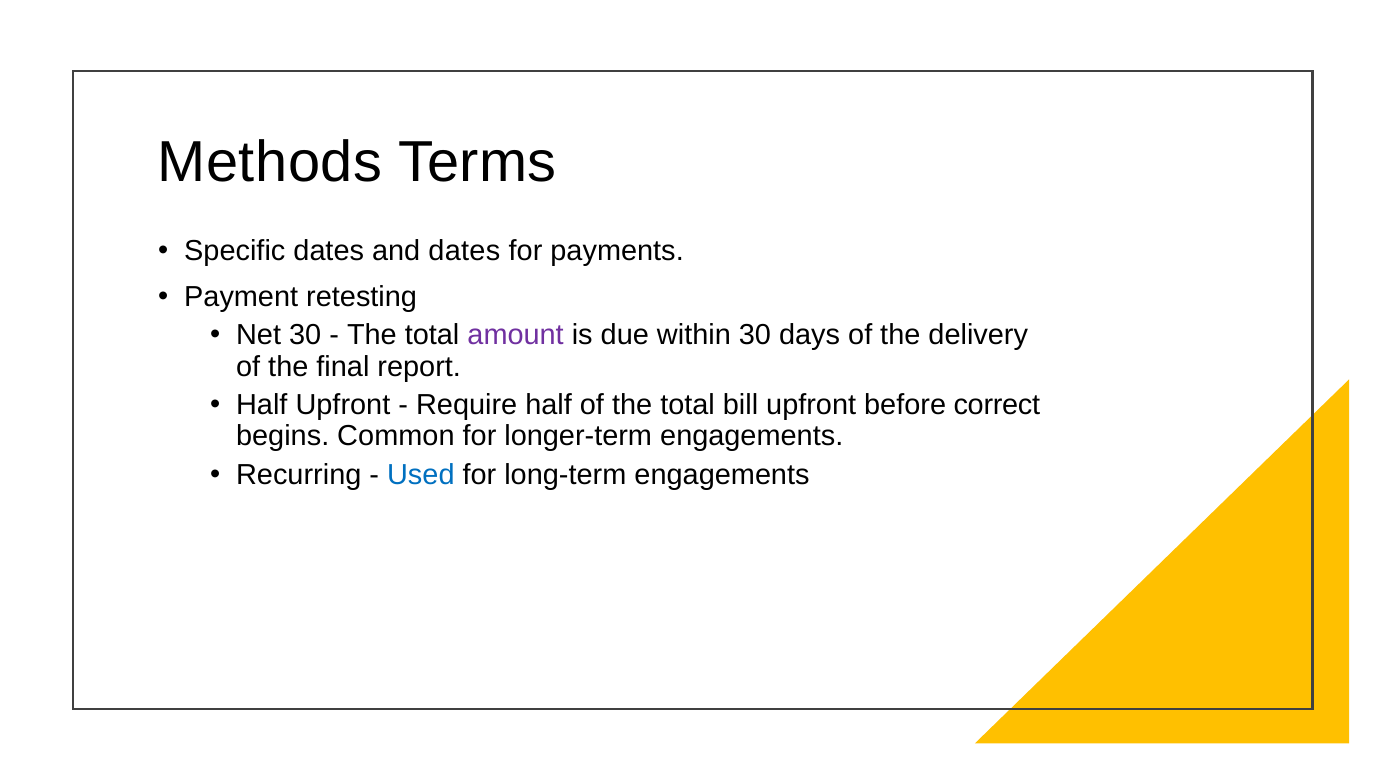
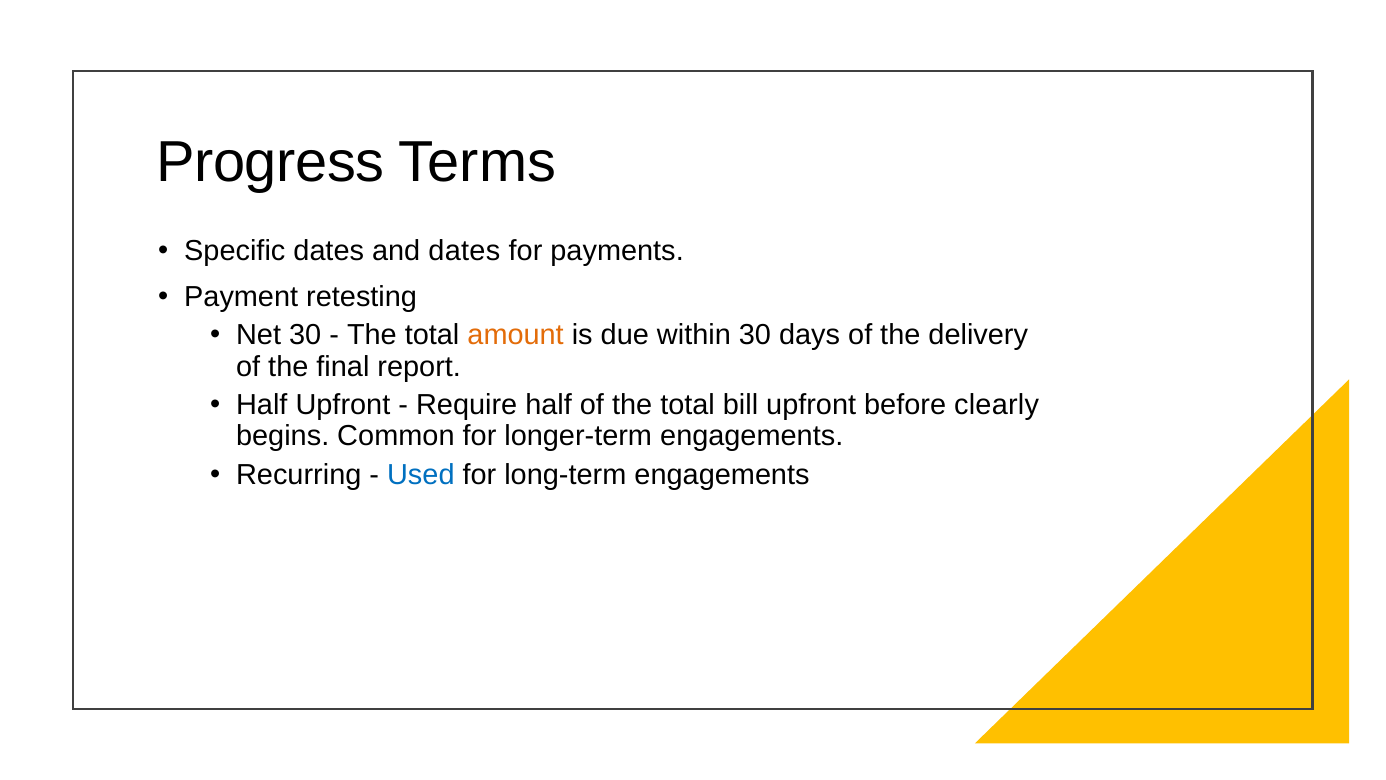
Methods: Methods -> Progress (270, 162)
amount colour: purple -> orange (516, 335)
correct: correct -> clearly (997, 405)
